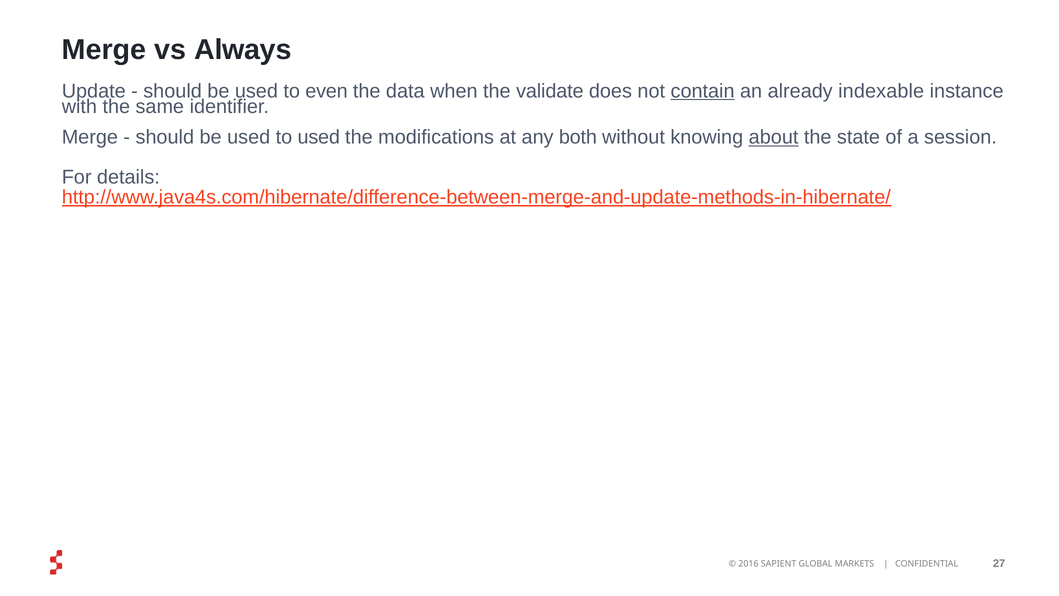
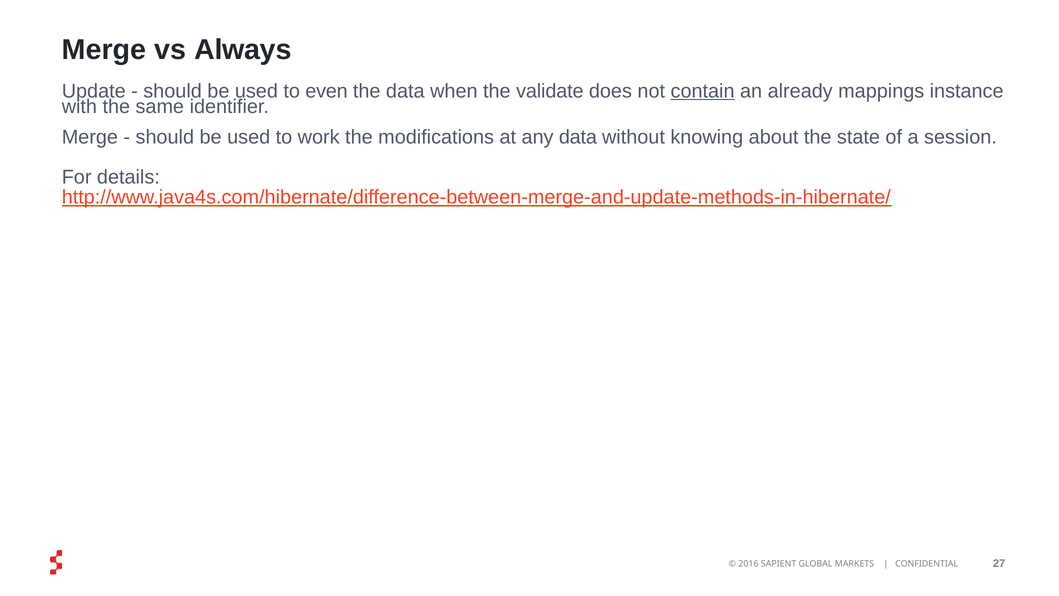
indexable: indexable -> mappings (881, 91)
to used: used -> work (319, 137)
any both: both -> data (578, 137)
about underline: present -> none (774, 137)
